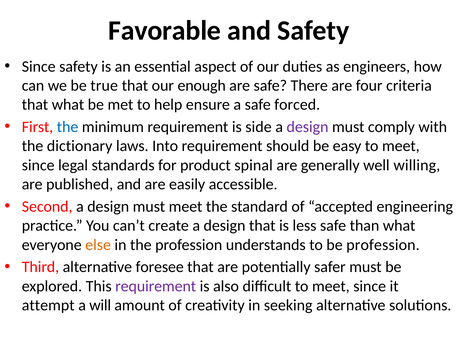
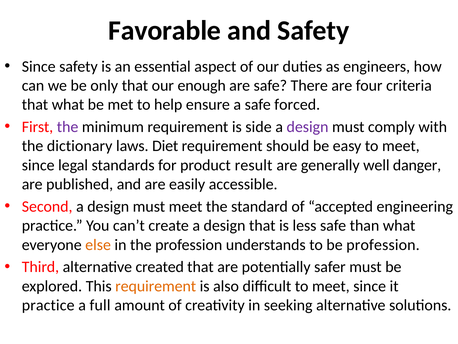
true: true -> only (104, 85)
the colour: blue -> purple (68, 127)
Into: Into -> Diet (165, 146)
spinal: spinal -> result (254, 165)
willing: willing -> danger (417, 165)
foresee: foresee -> created (160, 267)
requirement colour: purple -> orange (156, 286)
attempt: attempt -> practice (48, 305)
will: will -> full (100, 305)
